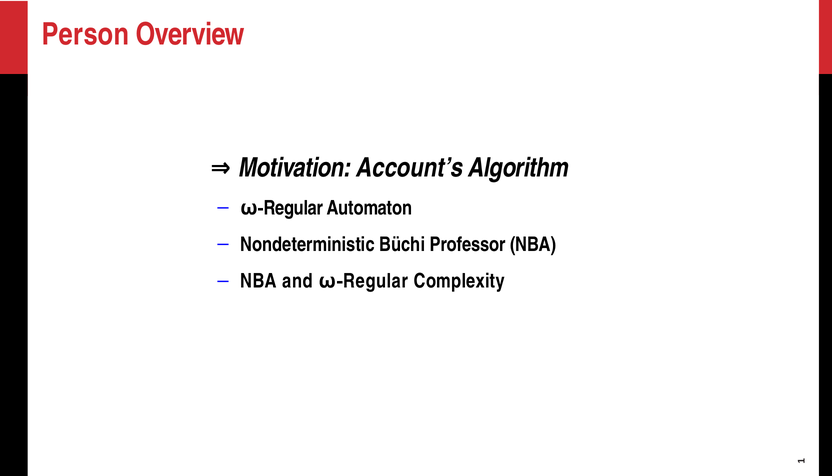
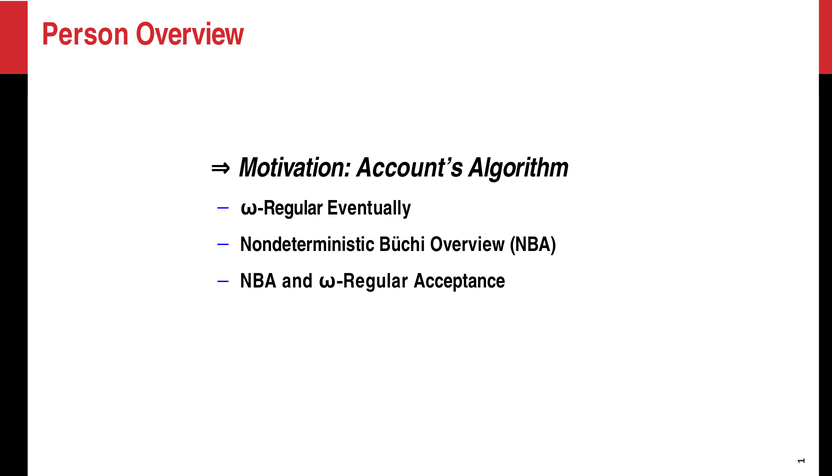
Automaton: Automaton -> Eventually (369, 208)
Büchi Professor: Professor -> Overview (467, 244)
Complexity: Complexity -> Acceptance (460, 281)
